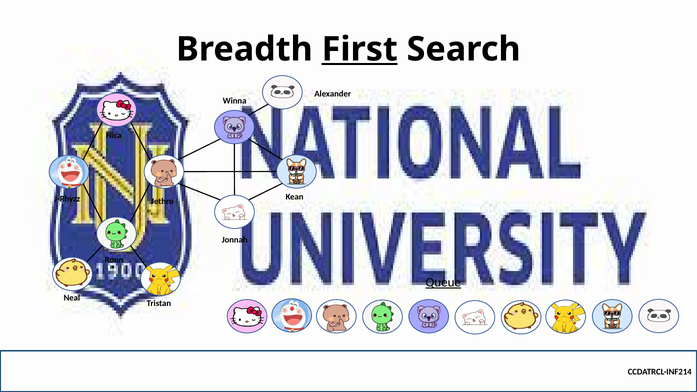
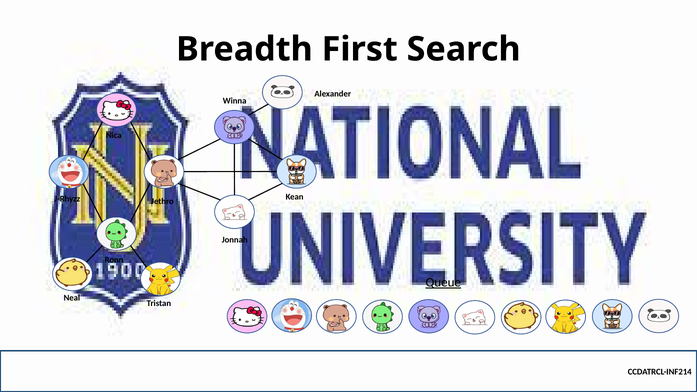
First underline: present -> none (360, 49)
